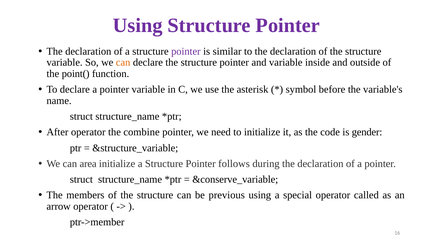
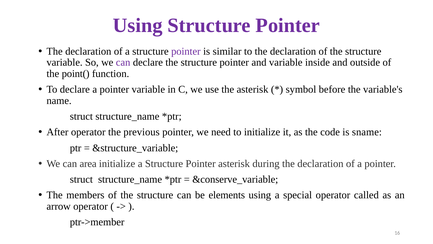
can colour: orange -> purple (123, 62)
combine: combine -> previous (142, 132)
gender: gender -> sname (367, 132)
Pointer follows: follows -> asterisk (234, 163)
previous: previous -> elements (227, 195)
